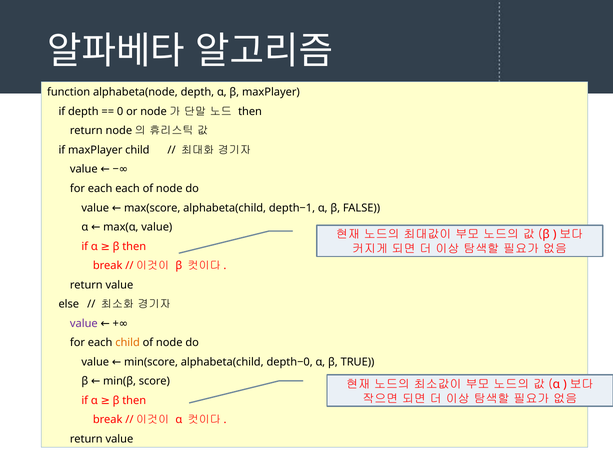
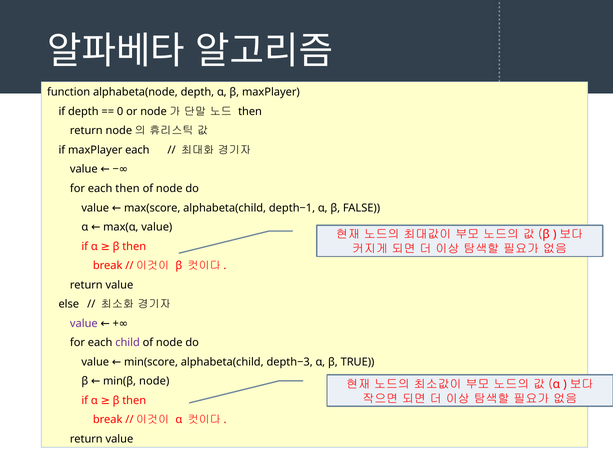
maxPlayer child: child -> each (137, 150)
each each: each -> then (127, 188)
child colour: orange -> purple (128, 343)
depth−0: depth−0 -> depth−3 (290, 362)
min(β score: score -> node (154, 381)
